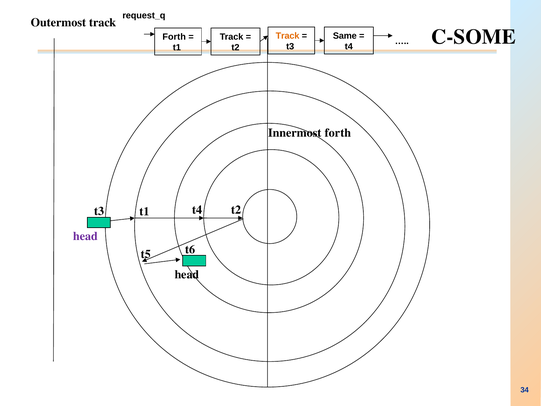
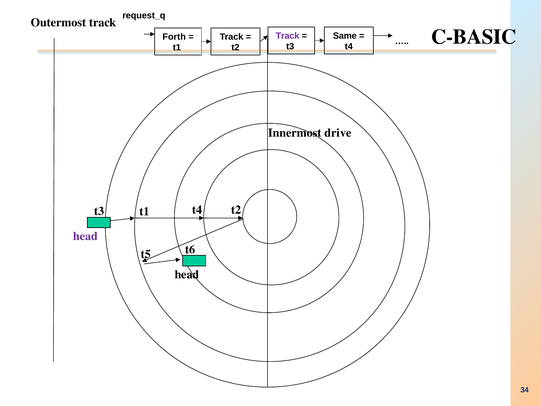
C-SOME: C-SOME -> C-BASIC (474, 37)
Track colour: orange -> purple (288, 36)
Innermost forth: forth -> drive (338, 133)
